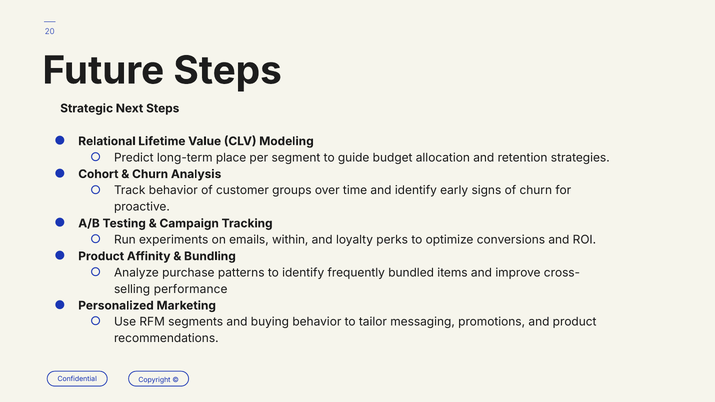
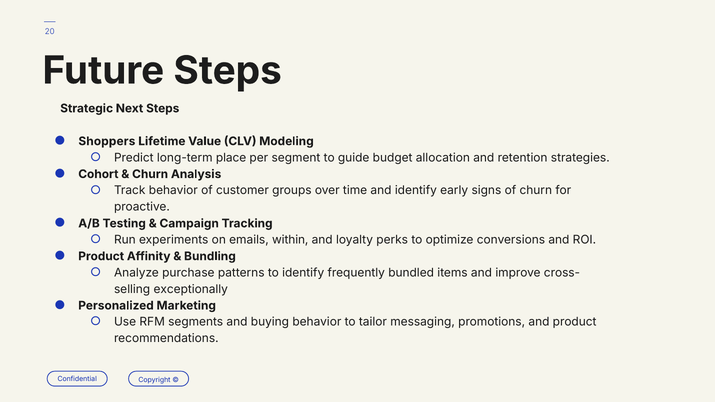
Relational: Relational -> Shoppers (107, 141)
performance: performance -> exceptionally (191, 289)
